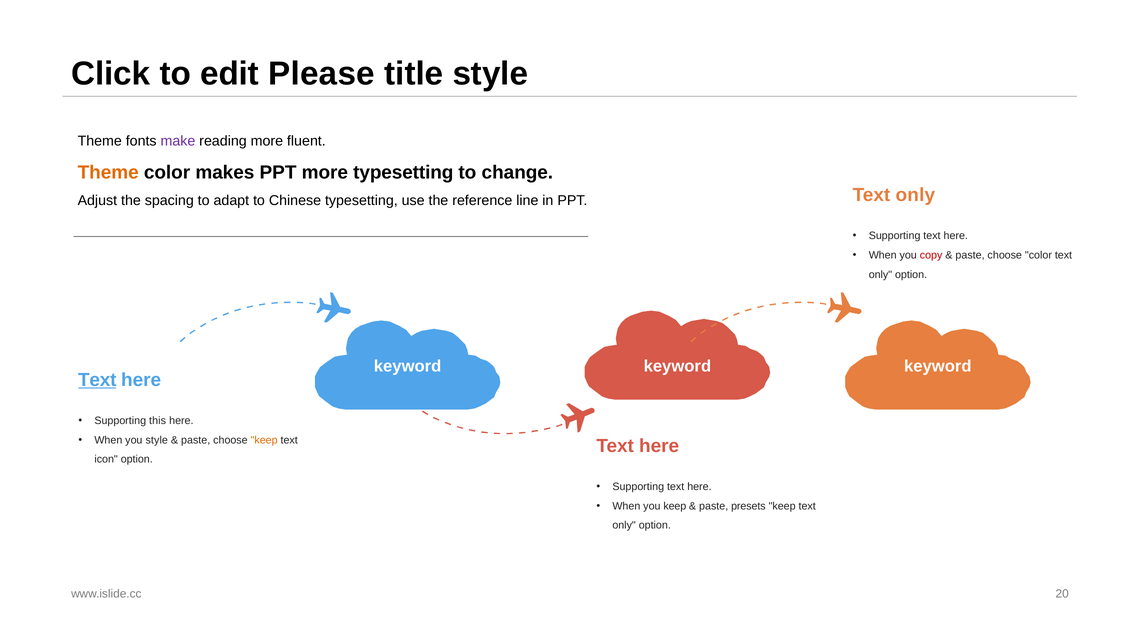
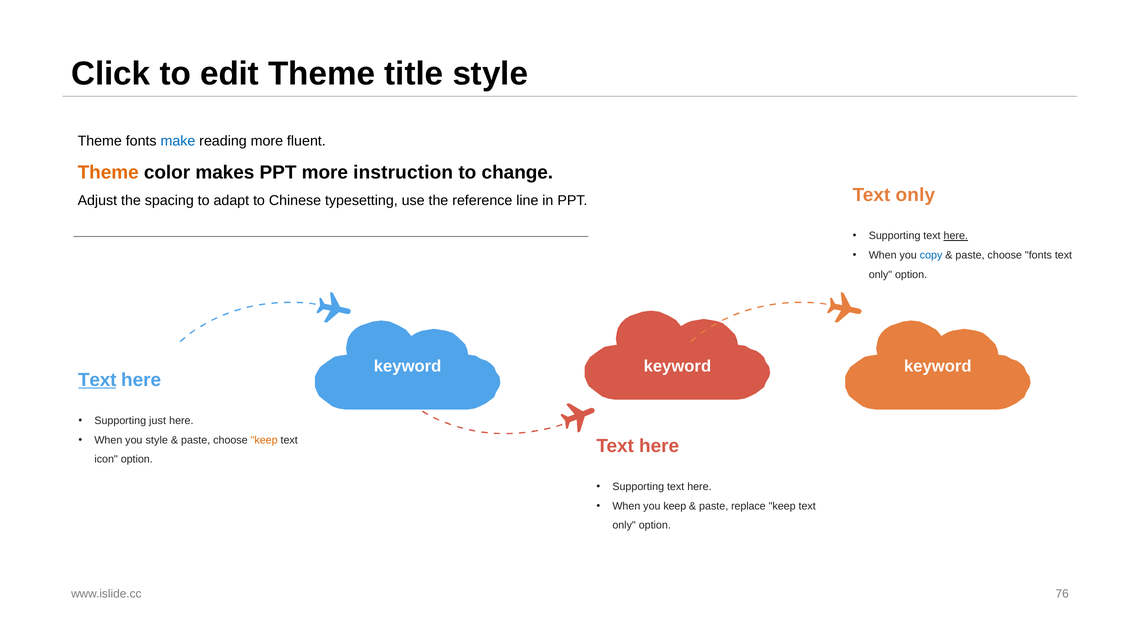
edit Please: Please -> Theme (322, 74)
make colour: purple -> blue (178, 141)
more typesetting: typesetting -> instruction (403, 173)
here underline: none -> present (956, 236)
copy colour: red -> blue (931, 255)
choose color: color -> fonts (1038, 255)
this: this -> just (158, 421)
presets: presets -> replace (748, 506)
20: 20 -> 76 (1062, 594)
